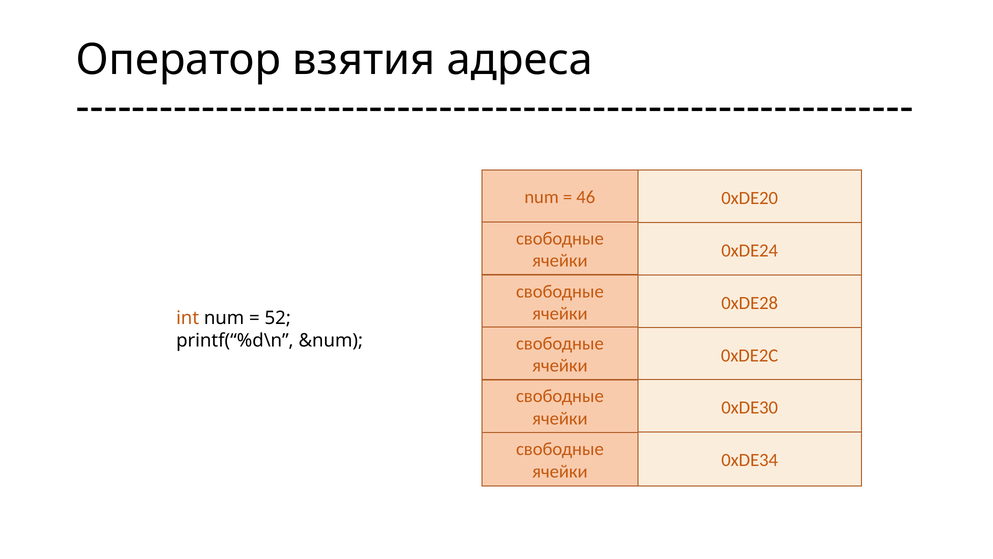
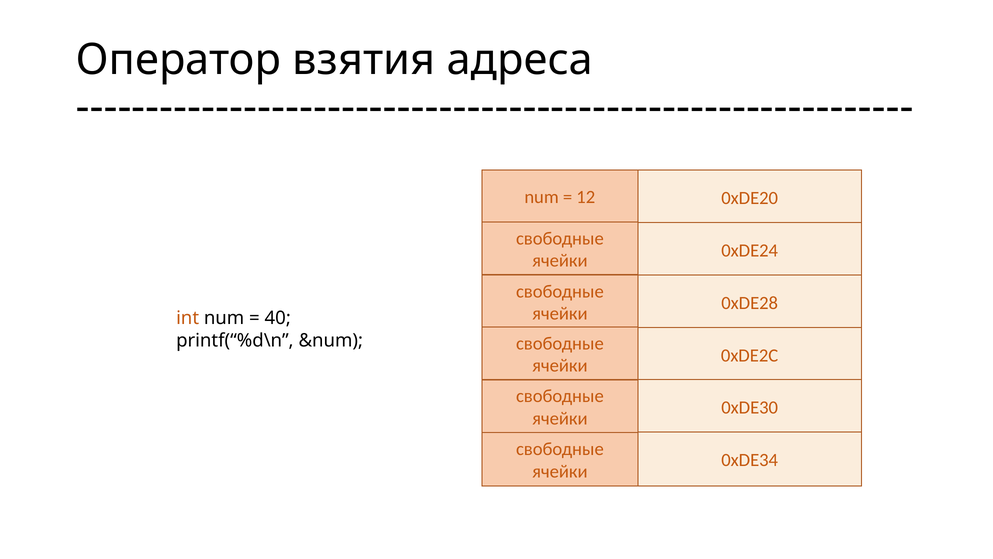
46: 46 -> 12 (586, 197)
52: 52 -> 40 (278, 318)
